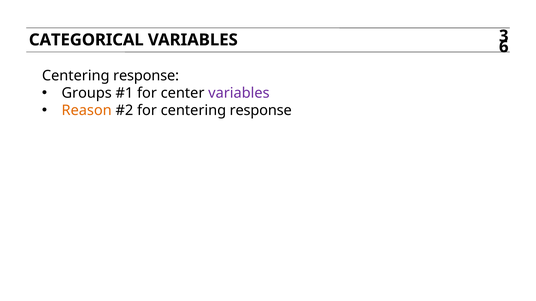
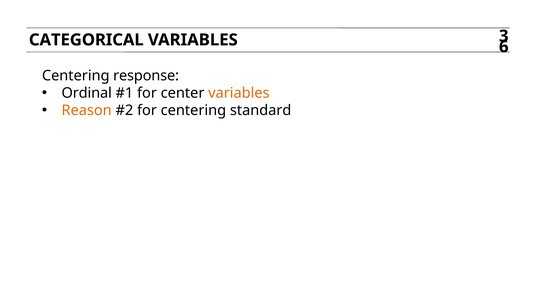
Groups: Groups -> Ordinal (87, 93)
variables colour: purple -> orange (239, 93)
for centering response: response -> standard (261, 110)
